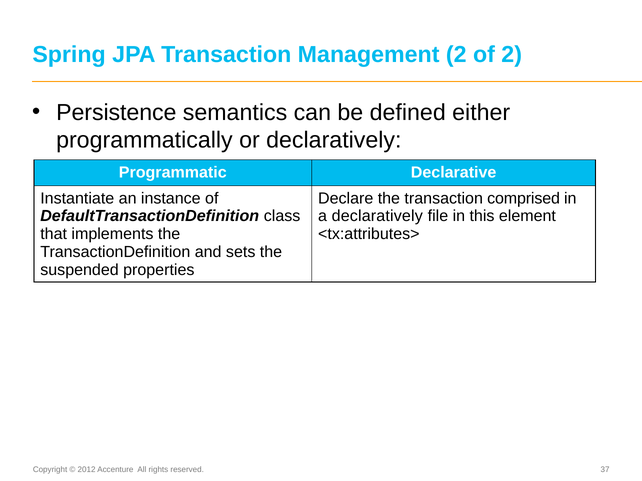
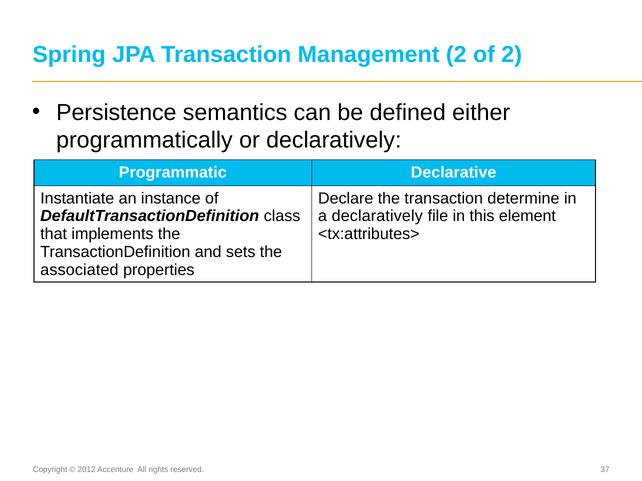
comprised: comprised -> determine (523, 198)
suspended: suspended -> associated (79, 270)
